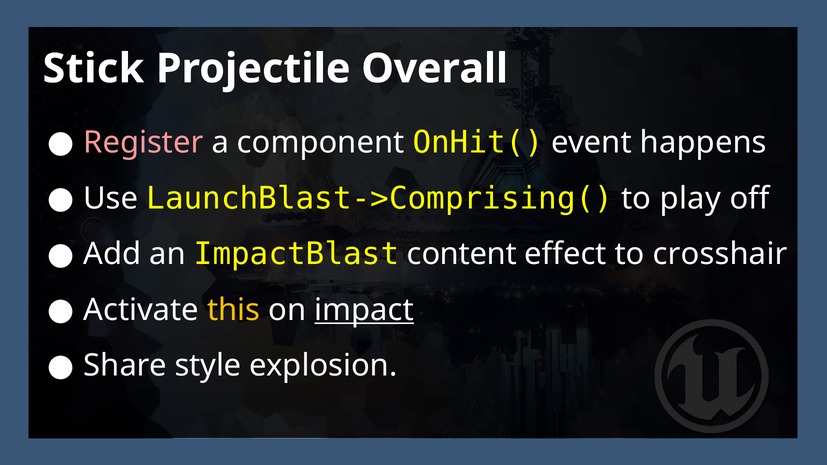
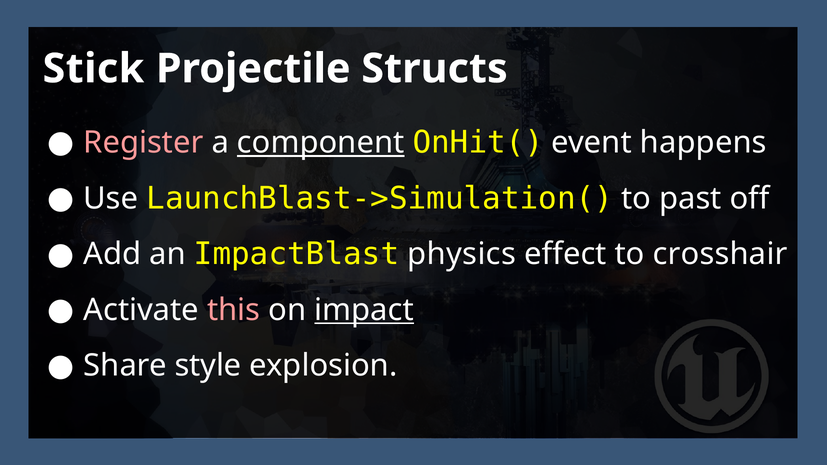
Overall: Overall -> Structs (435, 69)
component underline: none -> present (321, 143)
LaunchBlast->Comprising(: LaunchBlast->Comprising( -> LaunchBlast->Simulation( (380, 198)
play: play -> past (690, 198)
content: content -> physics (462, 254)
this colour: yellow -> pink (234, 310)
